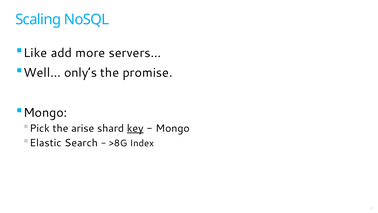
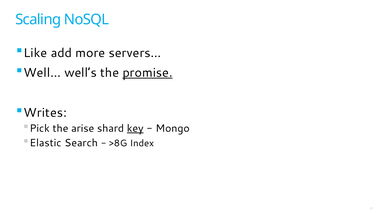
only’s: only’s -> well’s (81, 73)
promise underline: none -> present (148, 73)
Mongo: Mongo -> Writes (45, 112)
